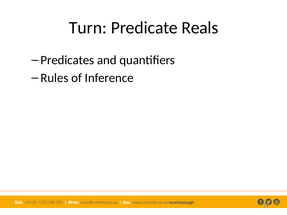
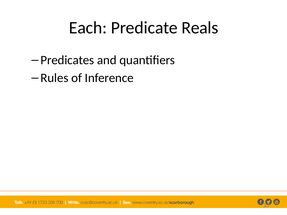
Turn: Turn -> Each (88, 28)
